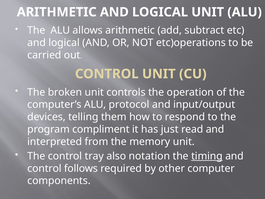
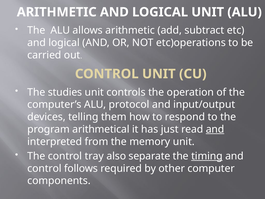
broken: broken -> studies (65, 92)
compliment: compliment -> arithmetical (101, 129)
and underline: none -> present (215, 129)
notation: notation -> separate (149, 156)
